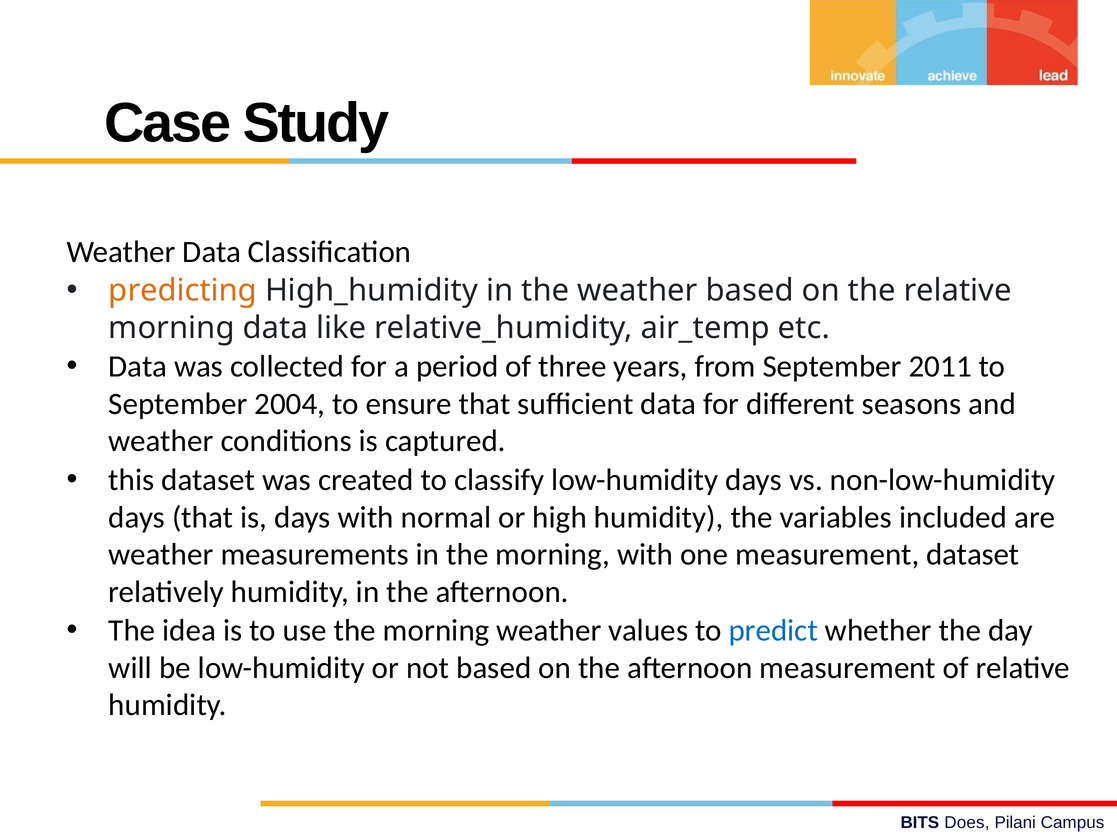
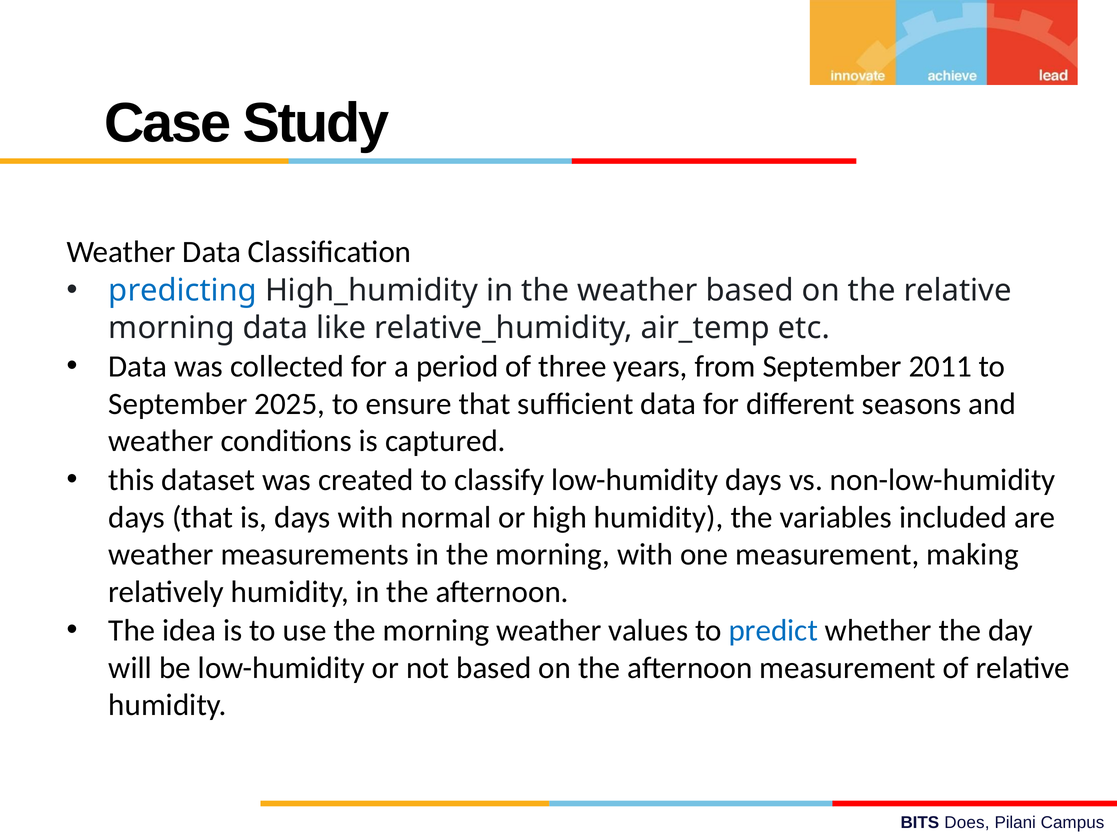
predicting colour: orange -> blue (183, 291)
2004: 2004 -> 2025 (290, 404)
measurement dataset: dataset -> making (973, 554)
